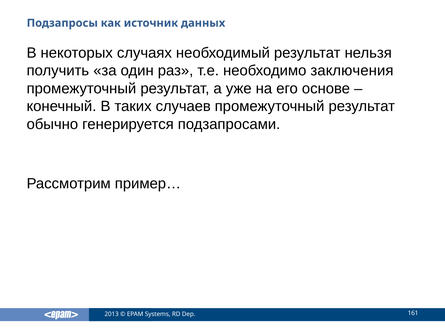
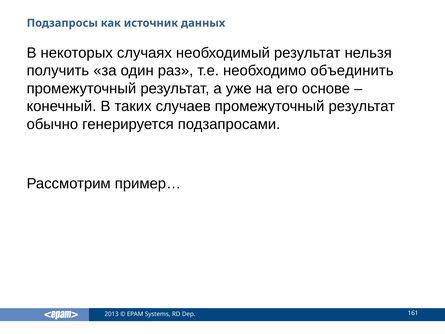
заключения: заключения -> объединить (352, 71)
